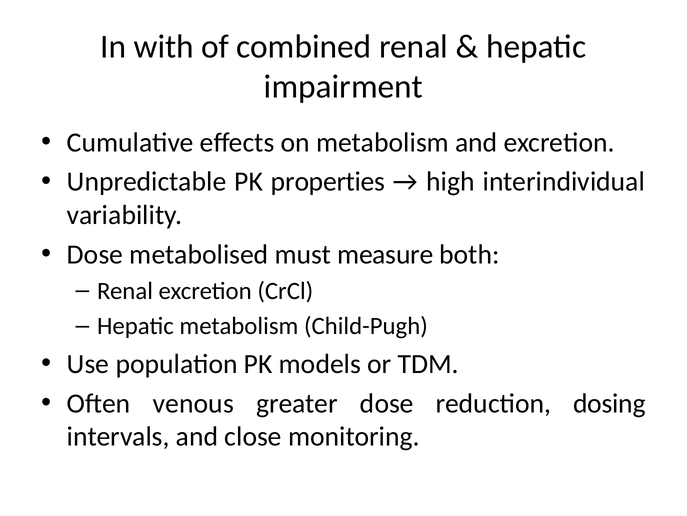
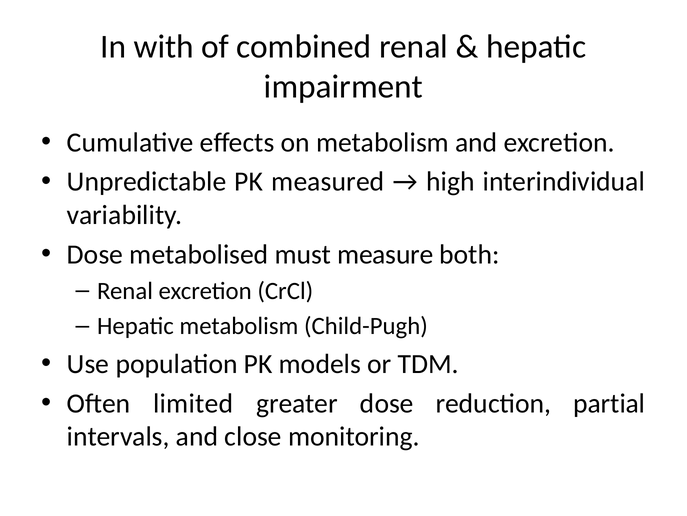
properties: properties -> measured (328, 182)
venous: venous -> limited (193, 403)
dosing: dosing -> partial (609, 403)
